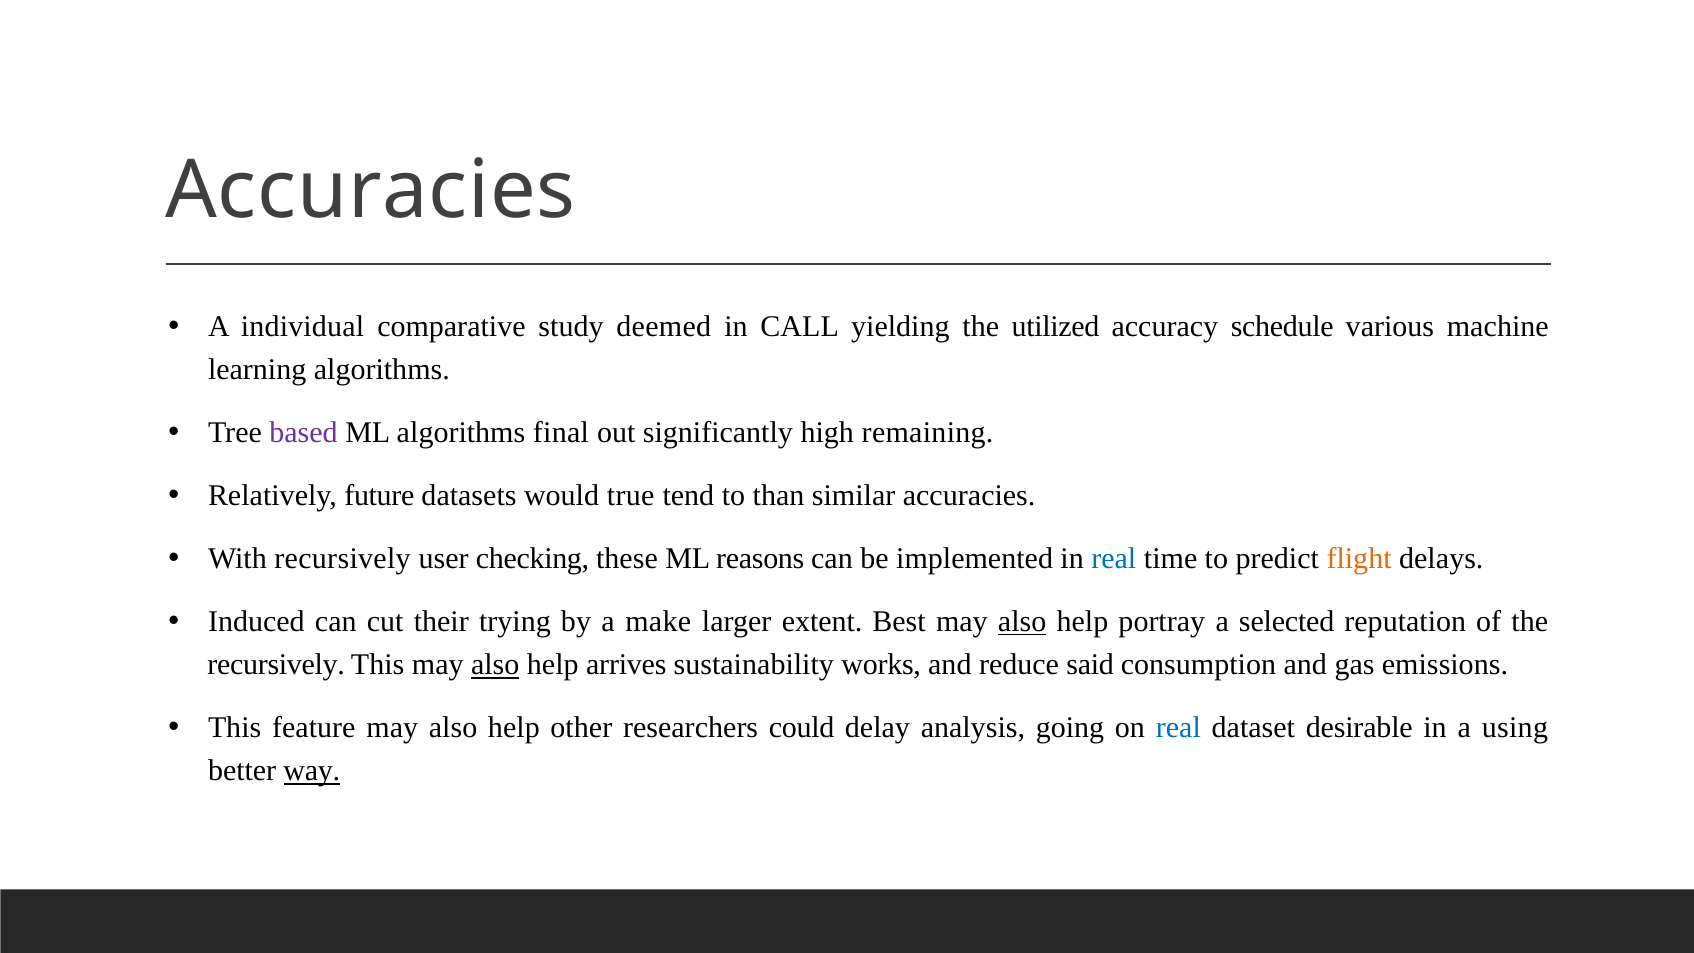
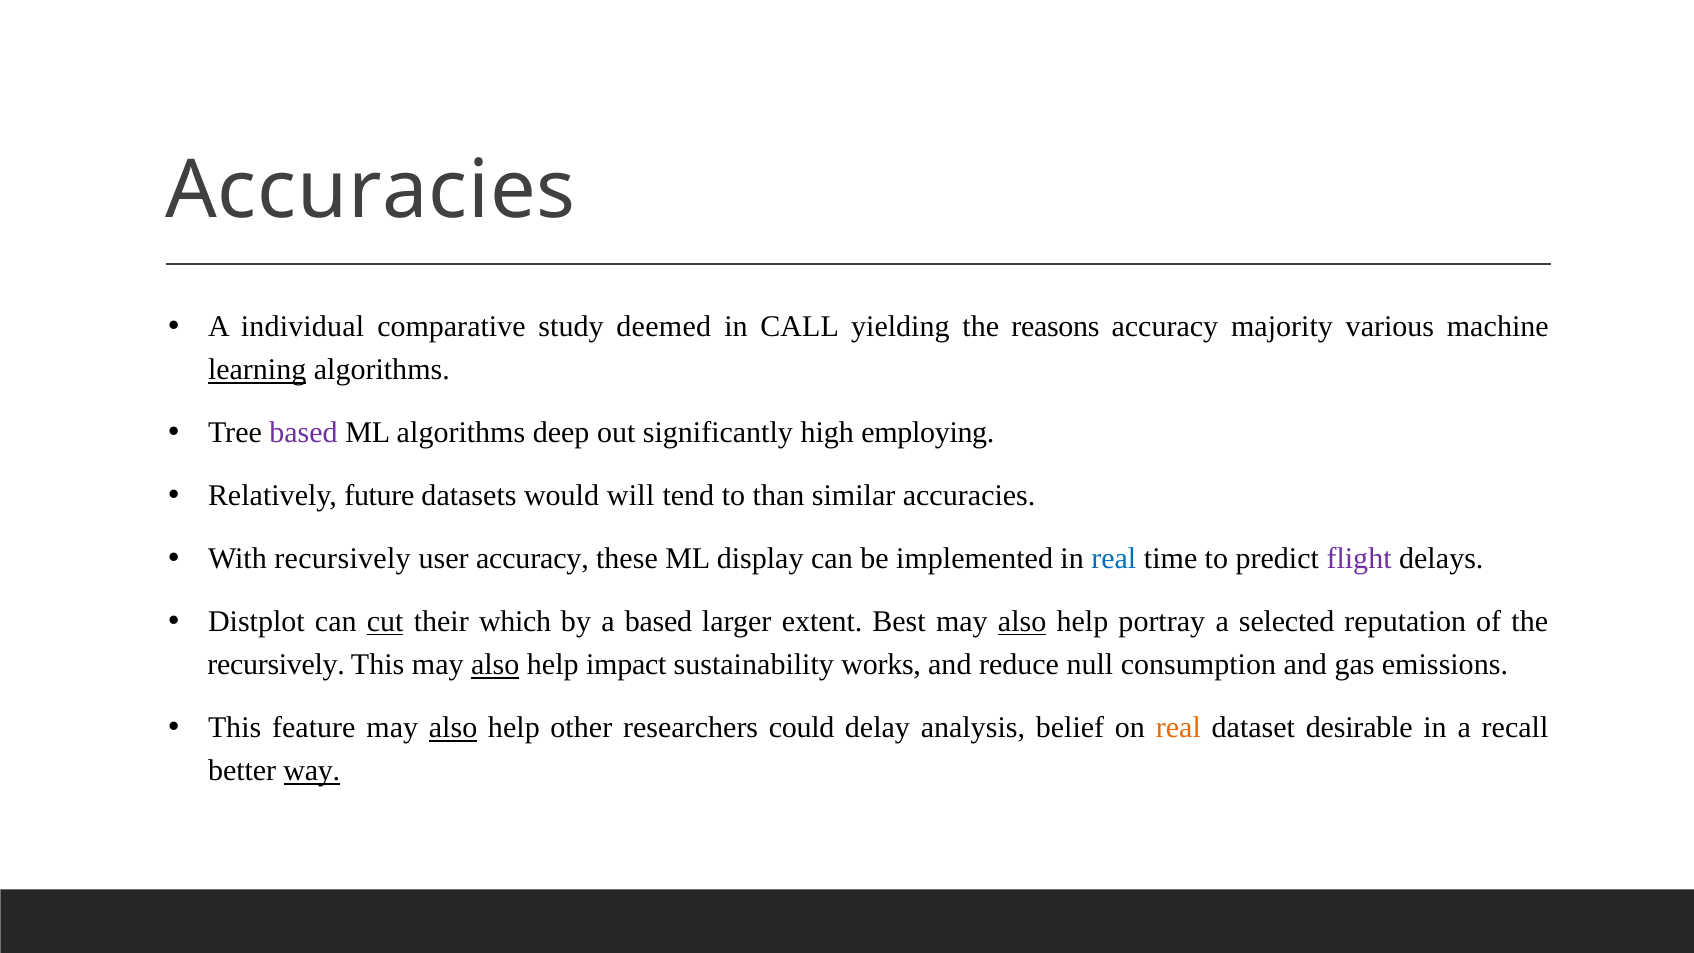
utilized: utilized -> reasons (1055, 327)
schedule: schedule -> majority (1282, 327)
learning underline: none -> present (257, 370)
final: final -> deep (561, 433)
remaining: remaining -> employing (928, 433)
true: true -> will (631, 496)
user checking: checking -> accuracy (532, 559)
reasons: reasons -> display (760, 559)
flight colour: orange -> purple (1359, 559)
Induced: Induced -> Distplot (256, 621)
cut underline: none -> present (385, 621)
trying: trying -> which (515, 621)
a make: make -> based (659, 621)
arrives: arrives -> impact (626, 665)
said: said -> null (1090, 665)
also underline: none -> present (453, 728)
going: going -> belief (1070, 728)
real colour: blue -> orange (1178, 728)
using: using -> recall (1515, 728)
